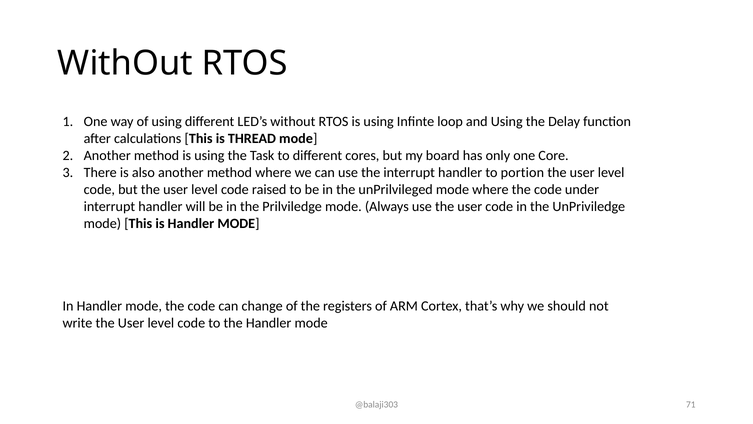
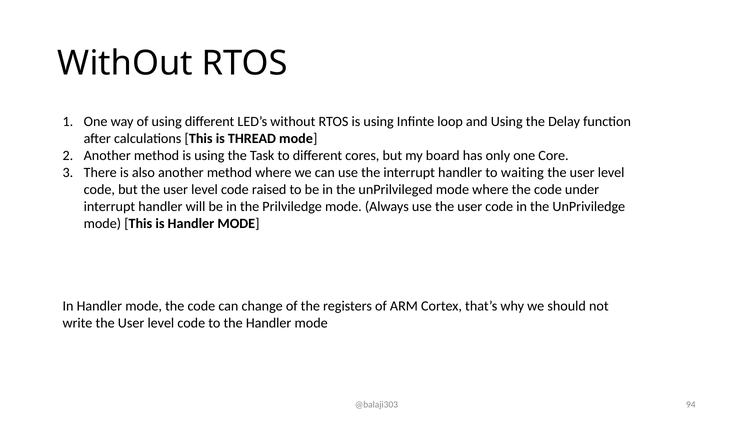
portion: portion -> waiting (522, 172)
71: 71 -> 94 (691, 404)
